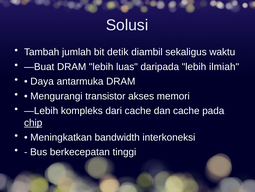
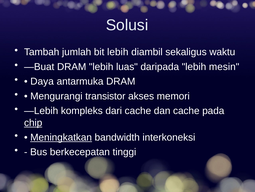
bit detik: detik -> lebih (118, 52)
ilmiah: ilmiah -> mesin (224, 67)
Meningkatkan underline: none -> present (61, 137)
